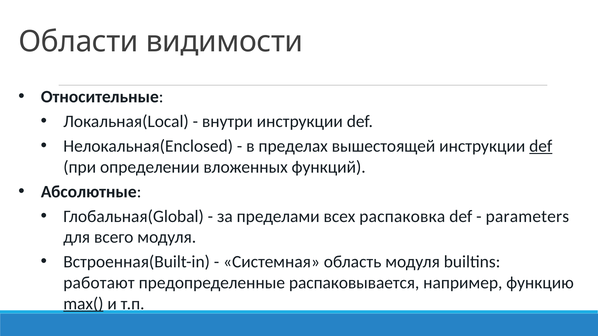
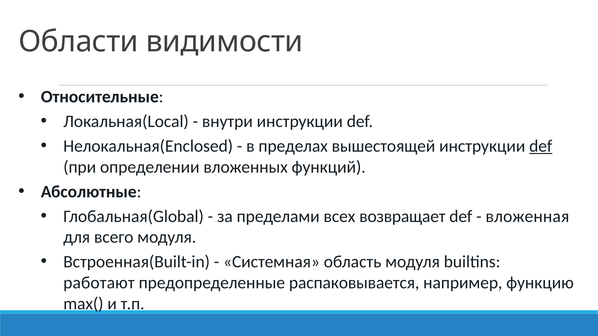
распаковка: распаковка -> возвращает (402, 216)
parameters: parameters -> вложенная (527, 216)
max( underline: present -> none (83, 304)
